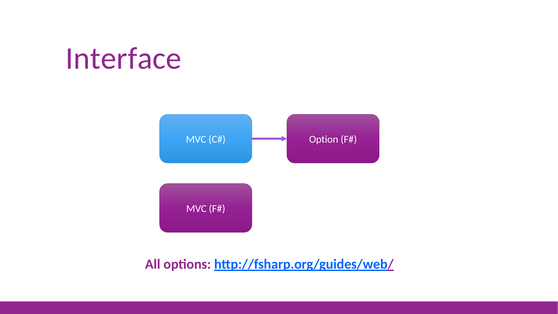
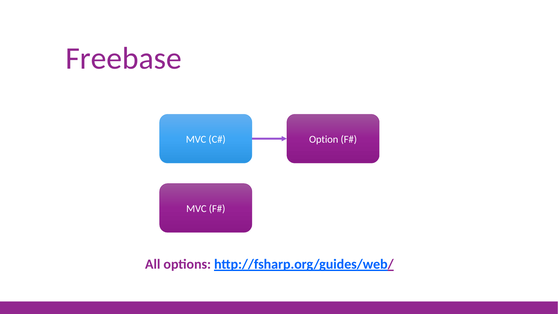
Interface: Interface -> Freebase (124, 59)
